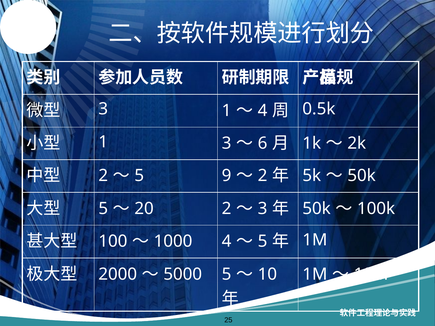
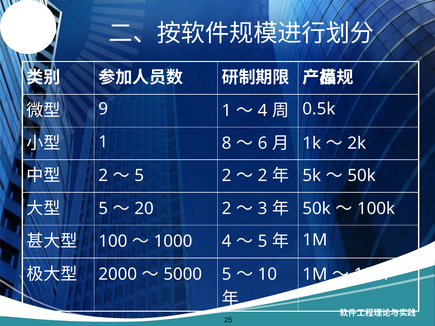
3: 3 -> 9 (103, 109)
1 3: 3 -> 8 (227, 143)
9: 9 -> 2 (227, 176)
